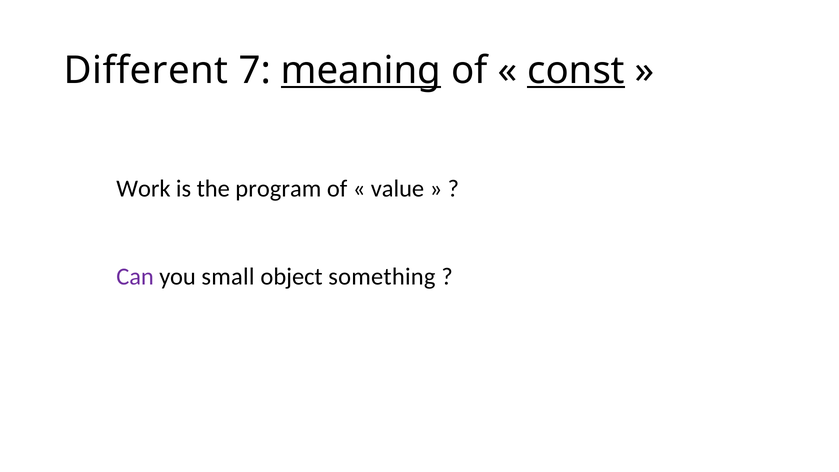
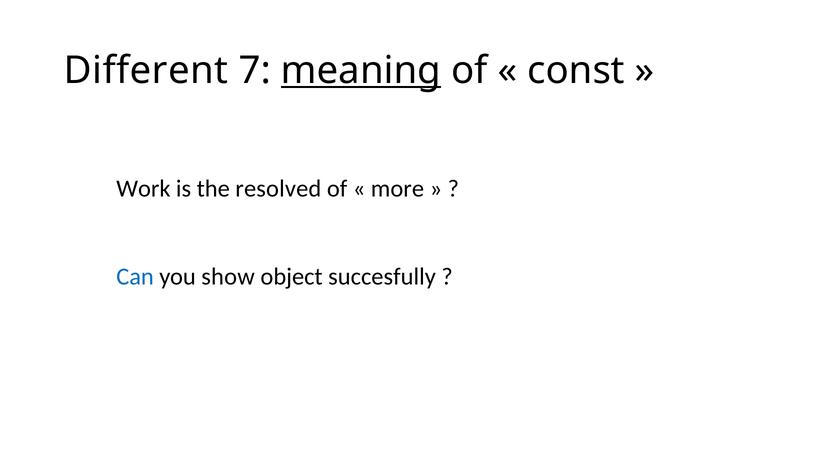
const underline: present -> none (576, 70)
program: program -> resolved (278, 189)
value: value -> more (397, 189)
Can colour: purple -> blue (135, 277)
small: small -> show (228, 277)
something: something -> succesfully (382, 277)
